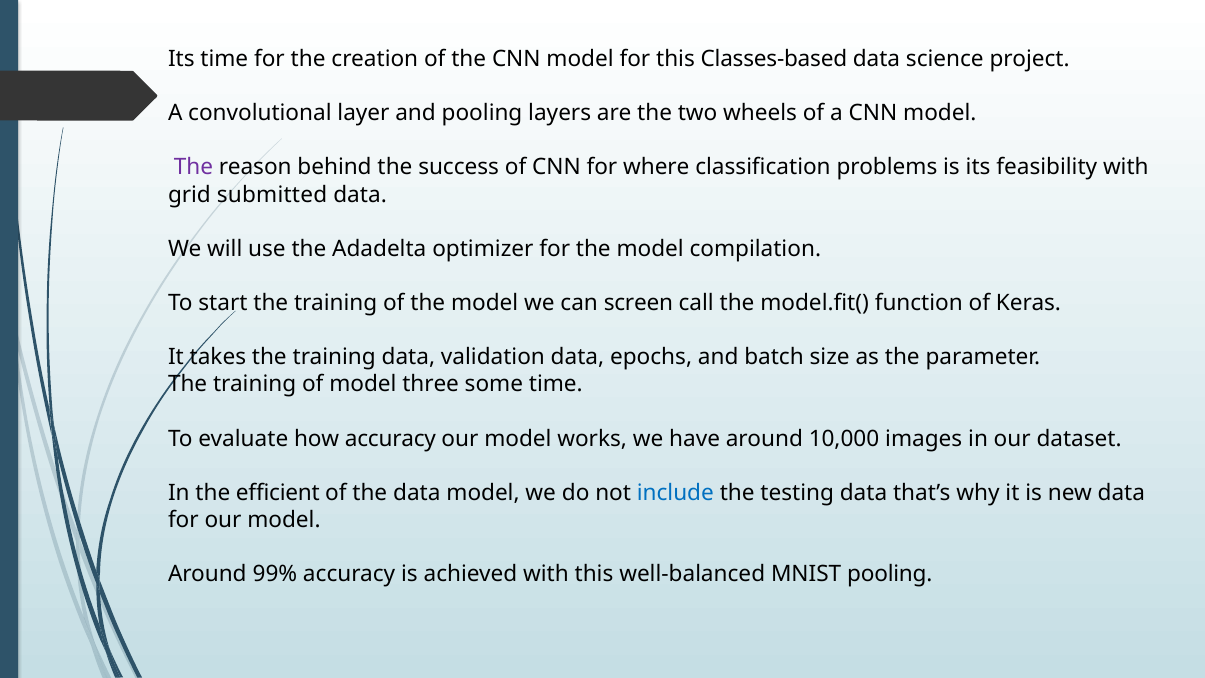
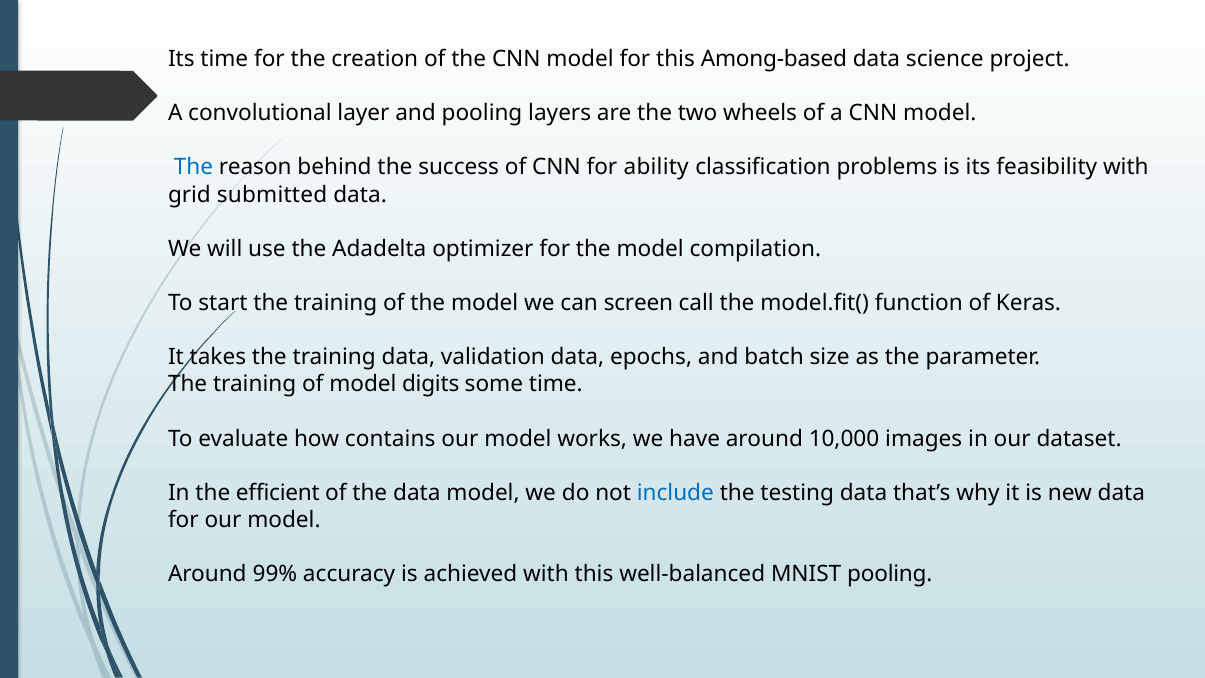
Classes-based: Classes-based -> Among-based (774, 59)
The colour: purple -> blue (193, 167)
where: where -> ability (656, 167)
three: three -> digits (431, 384)
how accuracy: accuracy -> contains (390, 439)
